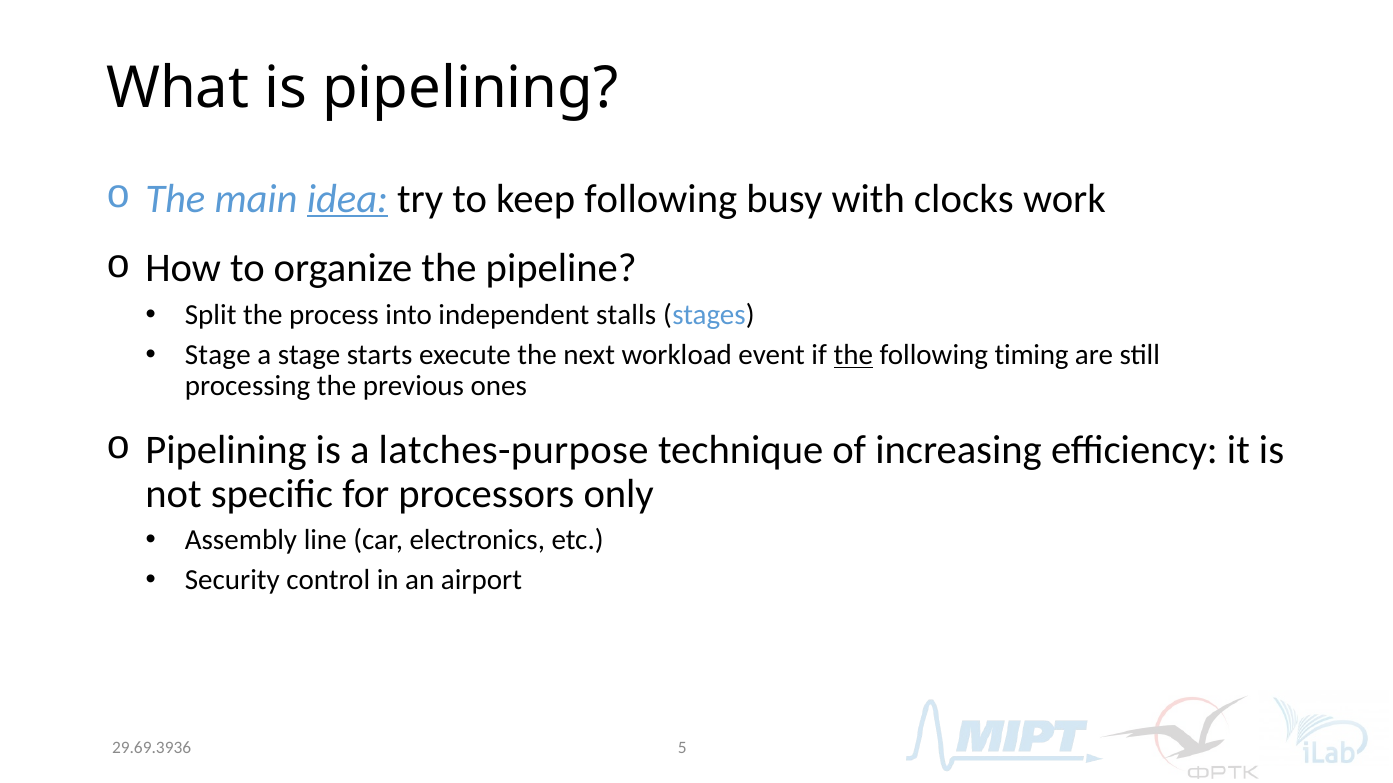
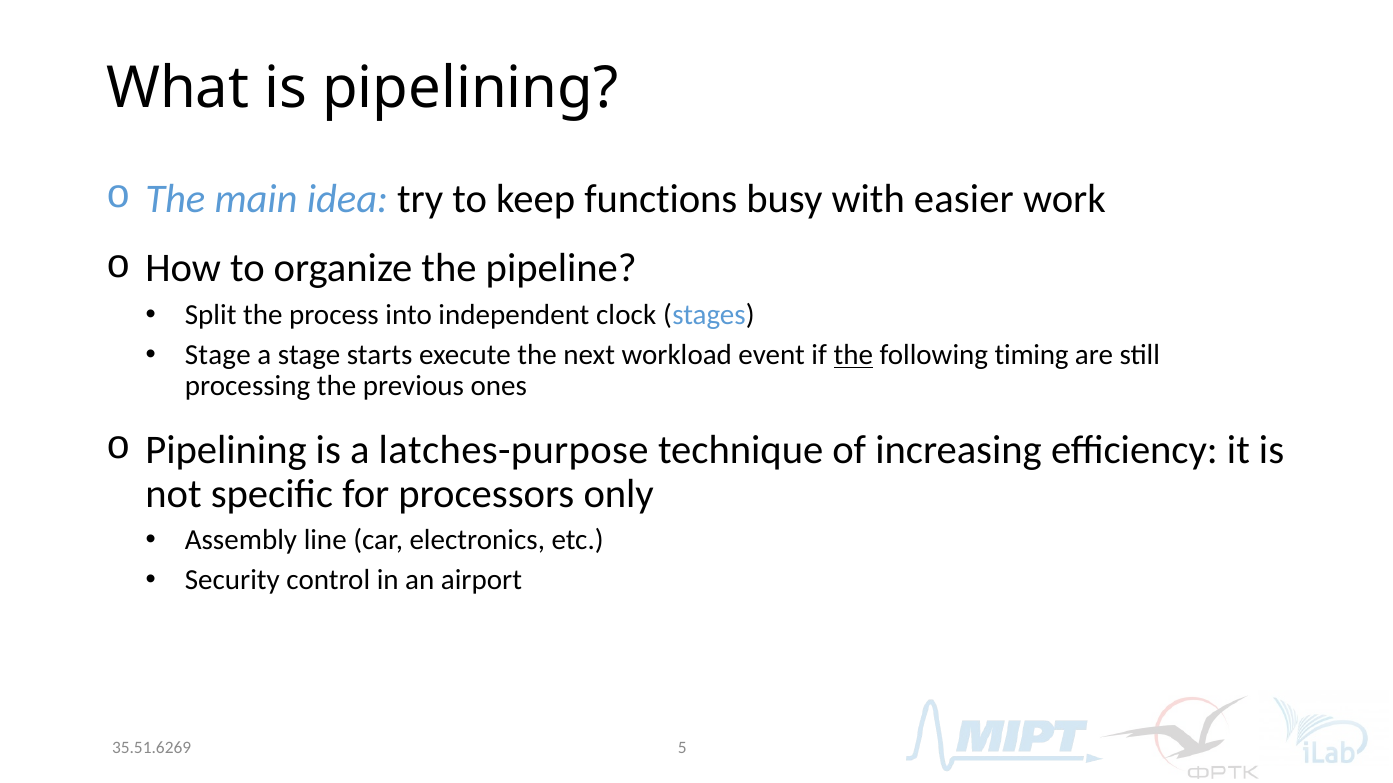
idea underline: present -> none (347, 199)
keep following: following -> functions (661, 199)
clocks: clocks -> easier (964, 199)
stalls: stalls -> clock (626, 315)
29.69.3936: 29.69.3936 -> 35.51.6269 (152, 748)
